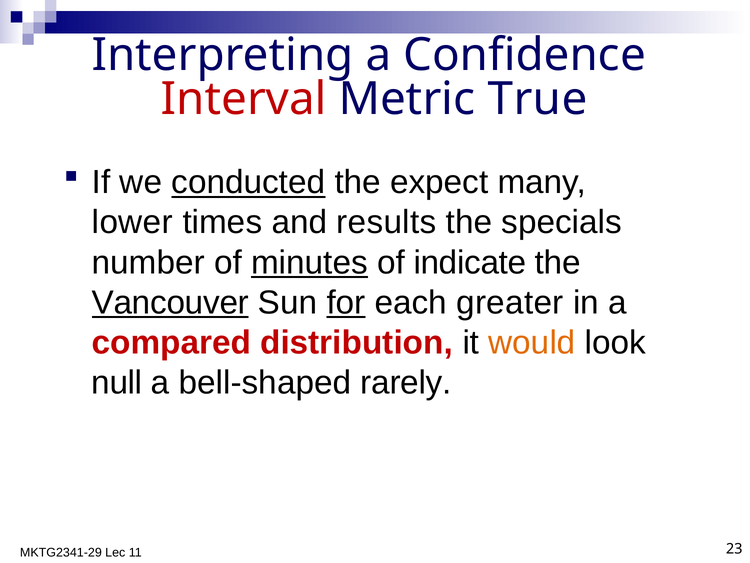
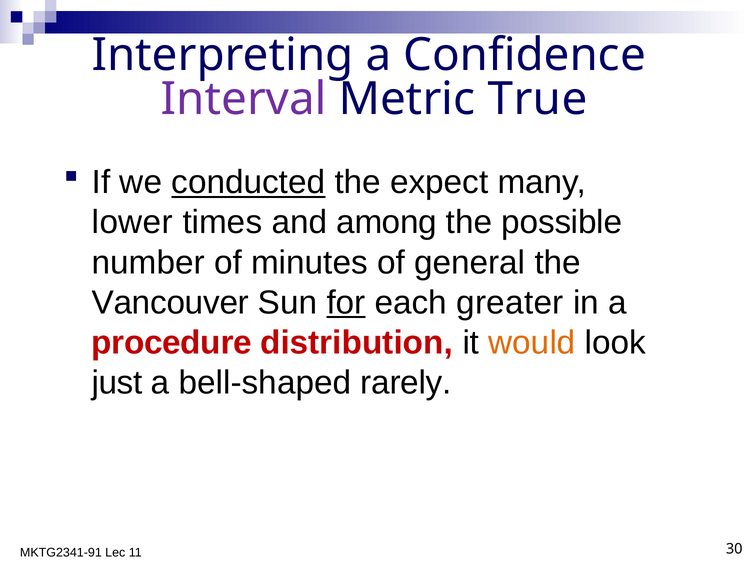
Interval colour: red -> purple (244, 99)
results: results -> among (387, 222)
specials: specials -> possible (562, 222)
minutes underline: present -> none (309, 262)
indicate: indicate -> general (470, 262)
Vancouver underline: present -> none (170, 302)
compared: compared -> procedure (172, 342)
null: null -> just (117, 382)
MKTG2341-29: MKTG2341-29 -> MKTG2341-91 (61, 552)
23: 23 -> 30 (734, 549)
